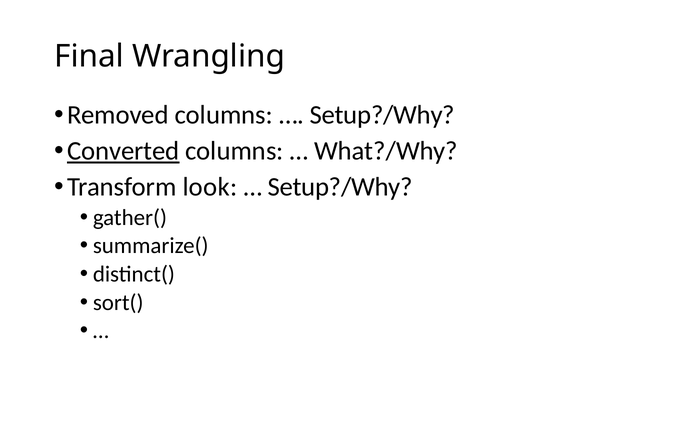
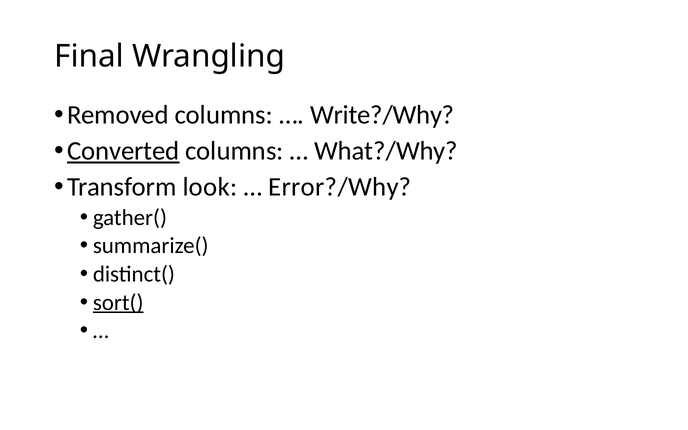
Setup?/Why: Setup?/Why -> Write?/Why (382, 115)
Setup?/Why: Setup?/Why -> Error?/Why (340, 187)
sort( underline: none -> present (118, 302)
